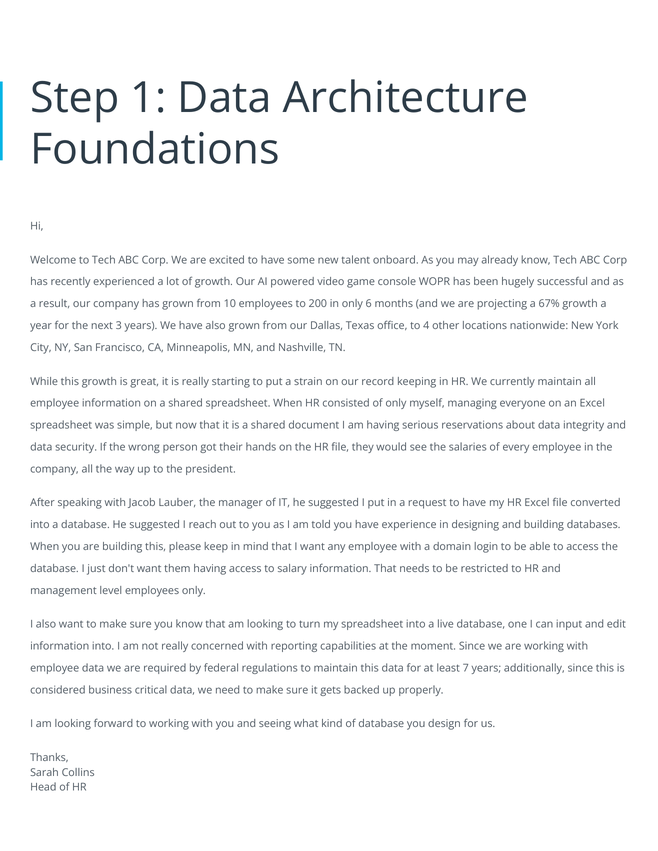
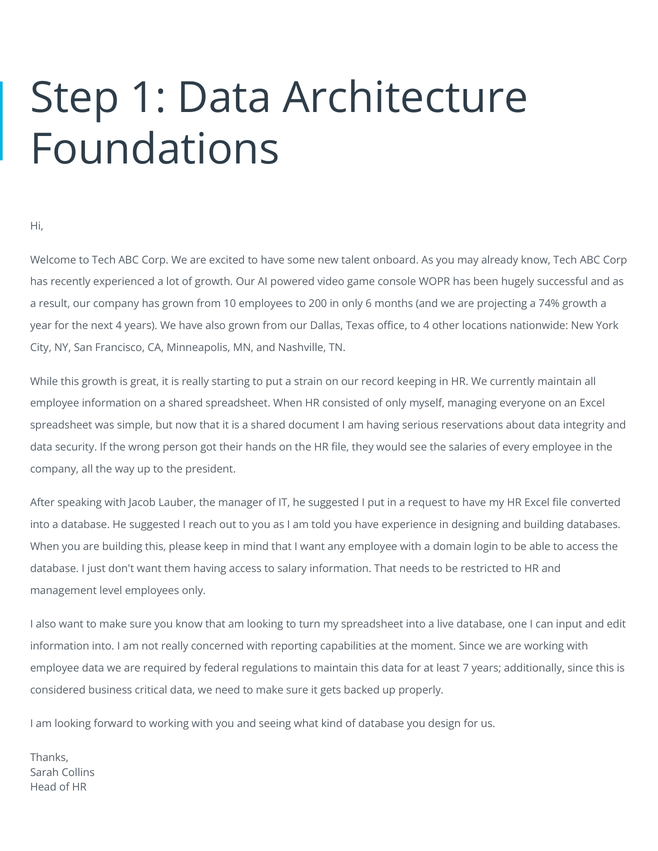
67%: 67% -> 74% (549, 304)
next 3: 3 -> 4 (119, 326)
